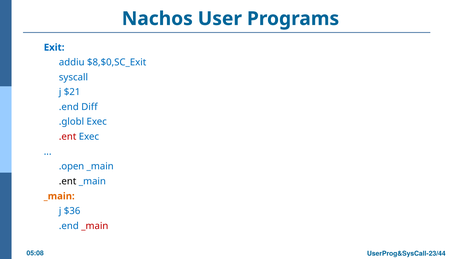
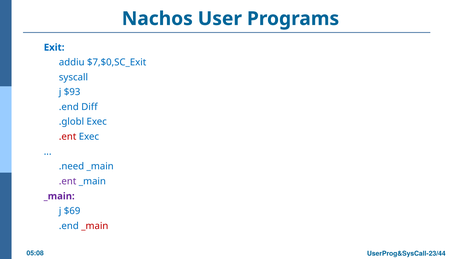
$8,$0,SC_Exit: $8,$0,SC_Exit -> $7,$0,SC_Exit (117, 62)
$21: $21 -> $93 (72, 92)
.open: .open -> .need (72, 167)
.ent colour: black -> purple (68, 182)
_main colour: orange -> purple (59, 196)
$36: $36 -> $69 (72, 211)
